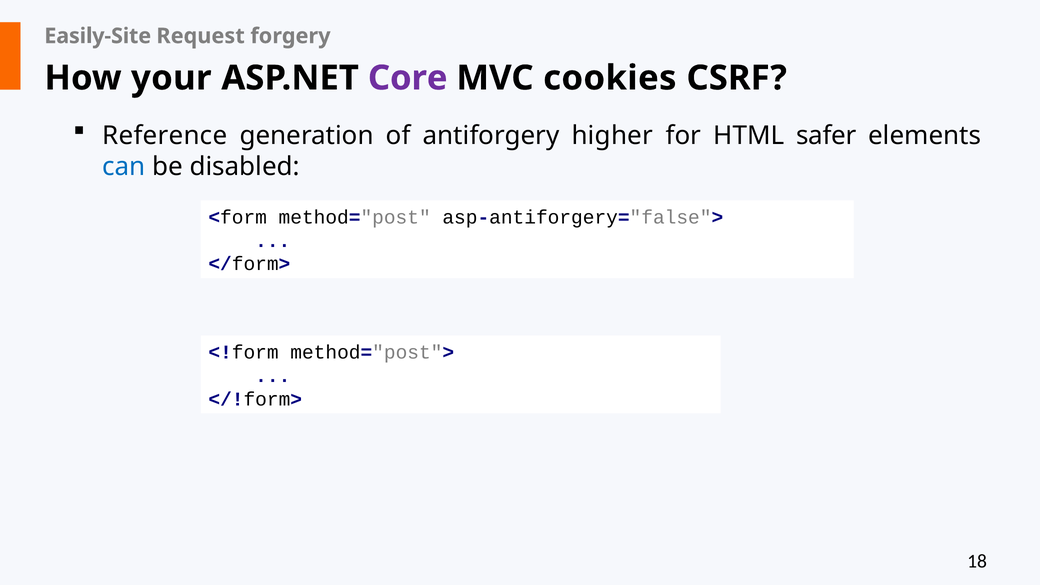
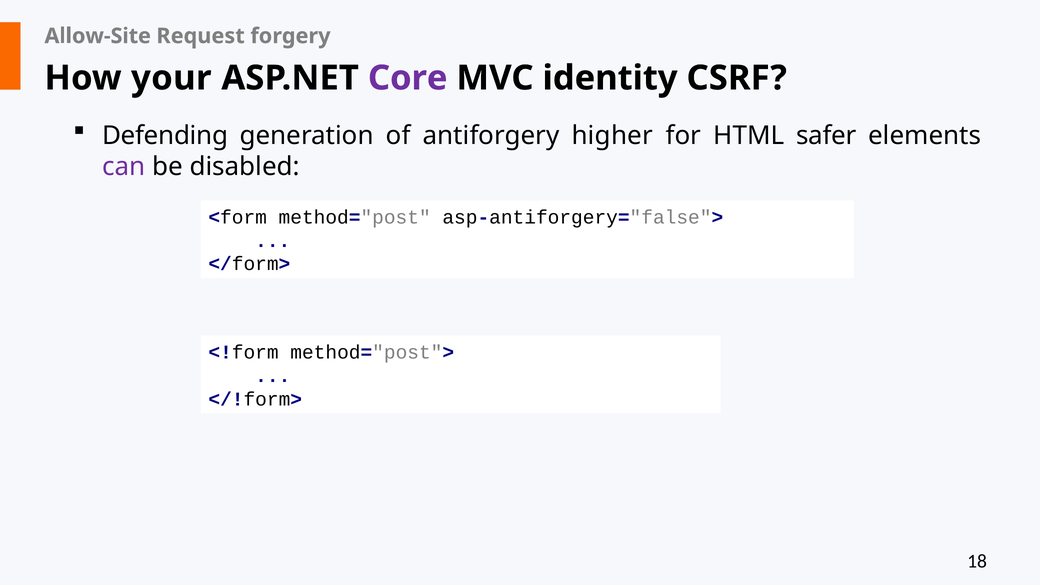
Easily-Site: Easily-Site -> Allow-Site (98, 36)
cookies: cookies -> identity (610, 78)
Reference: Reference -> Defending (165, 136)
can colour: blue -> purple (124, 167)
